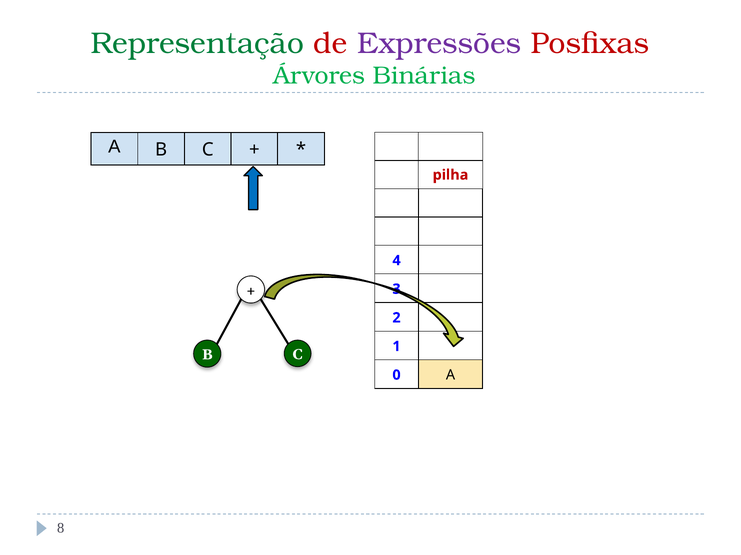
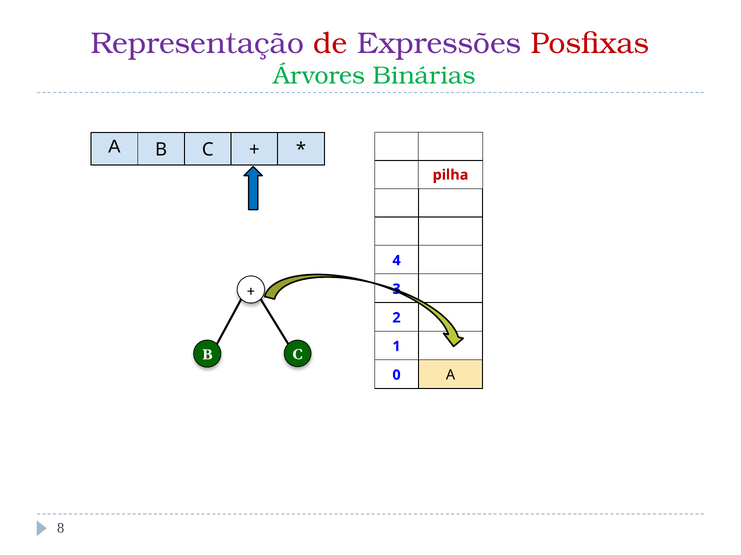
Representação colour: green -> purple (197, 43)
